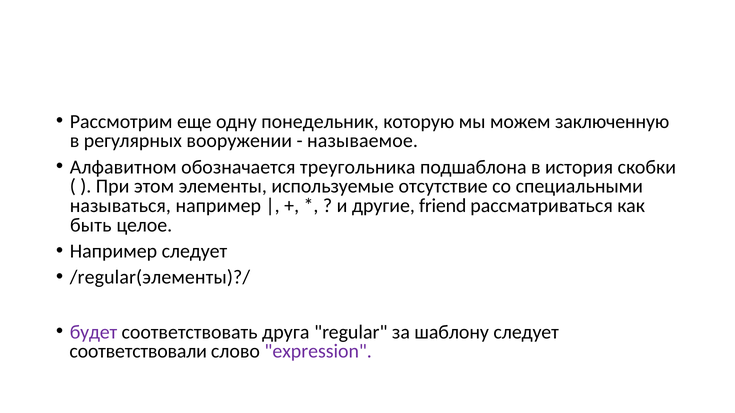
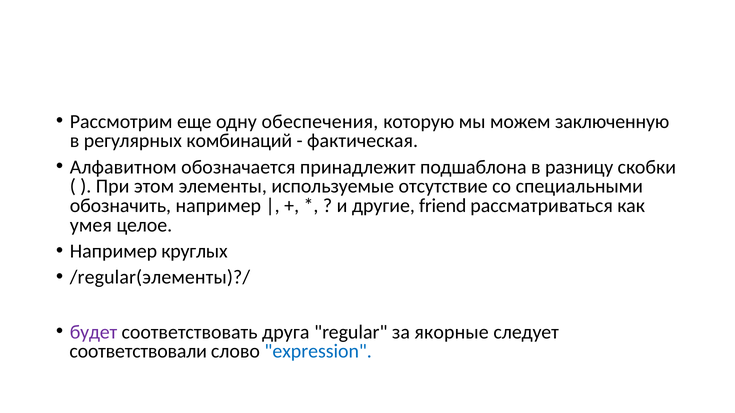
понедельник: понедельник -> обеспечения (320, 122)
вооружении: вооружении -> комбинаций (239, 141)
называемое: называемое -> фактическая (363, 141)
треугольника: треугольника -> принадлежит (358, 167)
история: история -> разницу (579, 167)
называться: называться -> обозначить (120, 206)
быть: быть -> умея (91, 225)
Например следует: следует -> круглых (194, 251)
шаблону: шаблону -> якорные (452, 332)
expression colour: purple -> blue (318, 352)
